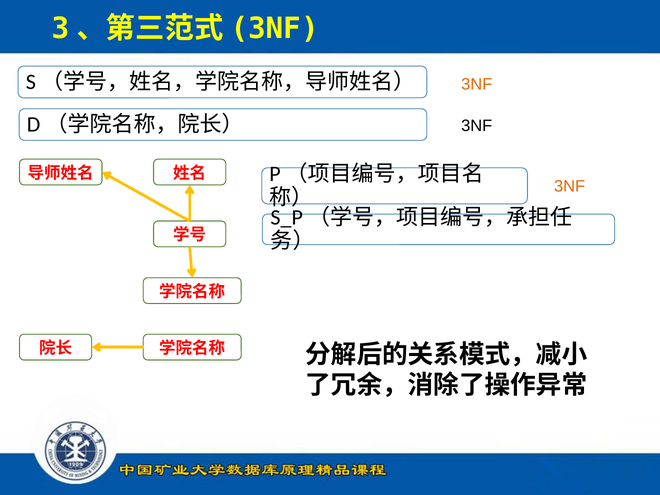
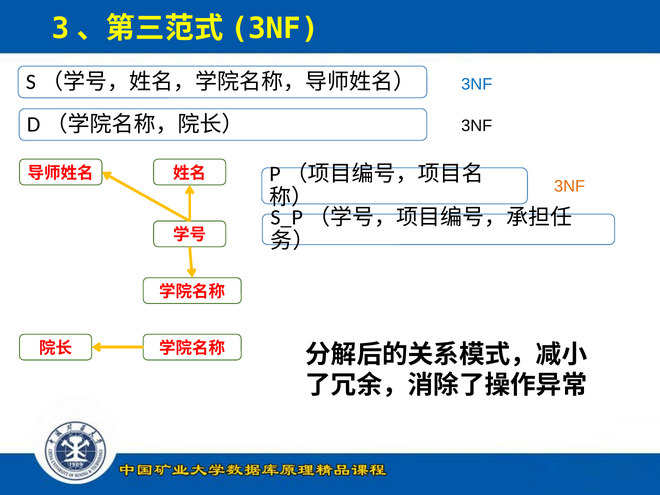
3NF colour: orange -> blue (477, 84)
